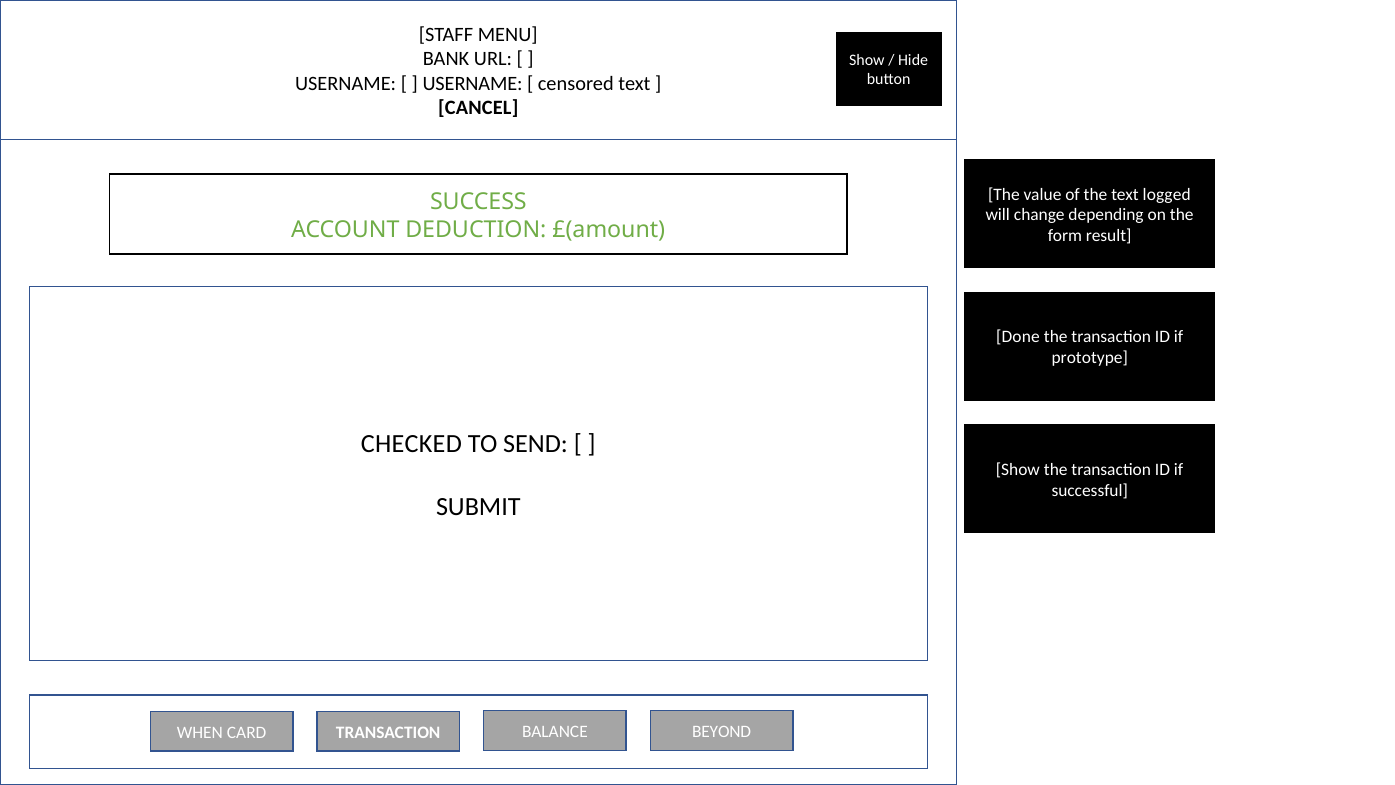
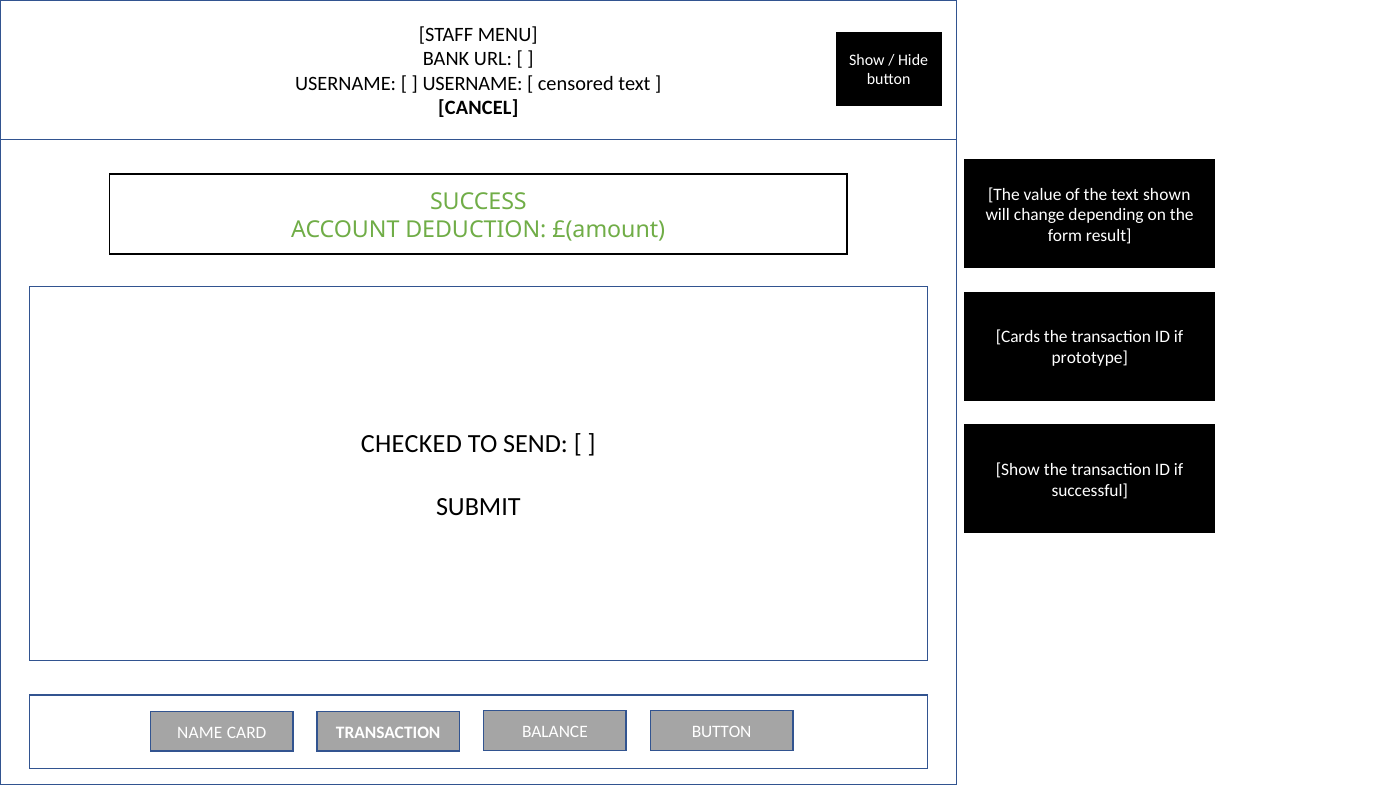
logged: logged -> shown (1167, 194)
Done: Done -> Cards (1018, 337)
WHEN: WHEN -> NAME (200, 732)
BALANCE BEYOND: BEYOND -> BUTTON (722, 731)
